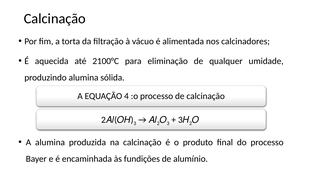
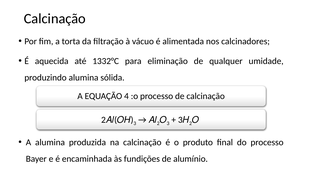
2100°C: 2100°C -> 1332°C (106, 61)
